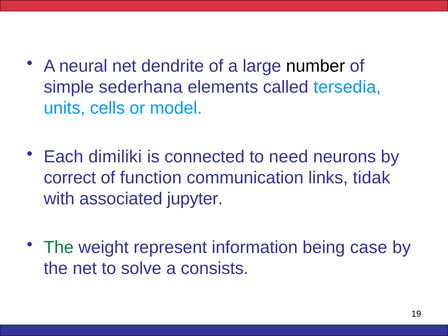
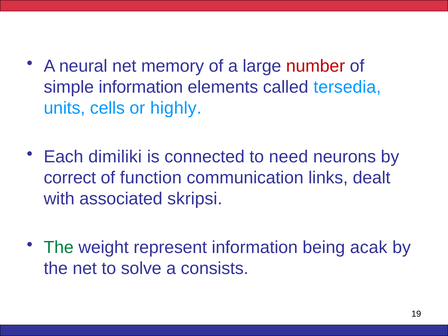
dendrite: dendrite -> memory (173, 66)
number colour: black -> red (316, 66)
simple sederhana: sederhana -> information (141, 87)
model: model -> highly (176, 108)
tidak: tidak -> dealt (372, 178)
jupyter: jupyter -> skripsi (195, 199)
case: case -> acak (369, 247)
